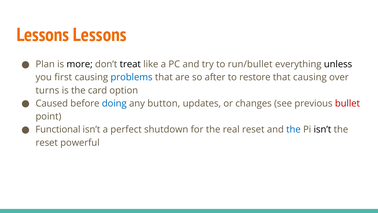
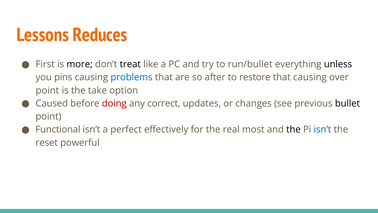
Lessons Lessons: Lessons -> Reduces (100, 35)
Plan: Plan -> First (45, 64)
first: first -> pins (63, 77)
turns: turns -> point (47, 90)
card: card -> take (97, 90)
doing colour: blue -> red (114, 103)
button: button -> correct (164, 103)
bullet colour: red -> black (347, 103)
shutdown: shutdown -> effectively (166, 129)
real reset: reset -> most (253, 129)
the colour: blue -> black (293, 129)
isn’t colour: black -> blue (322, 129)
